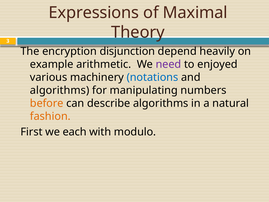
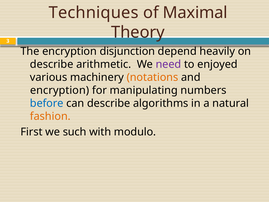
Expressions: Expressions -> Techniques (94, 13)
example: example -> describe (52, 64)
notations colour: blue -> orange (152, 77)
algorithms: algorithms -> encryption (60, 90)
before colour: orange -> blue (47, 103)
each: each -> such (75, 132)
